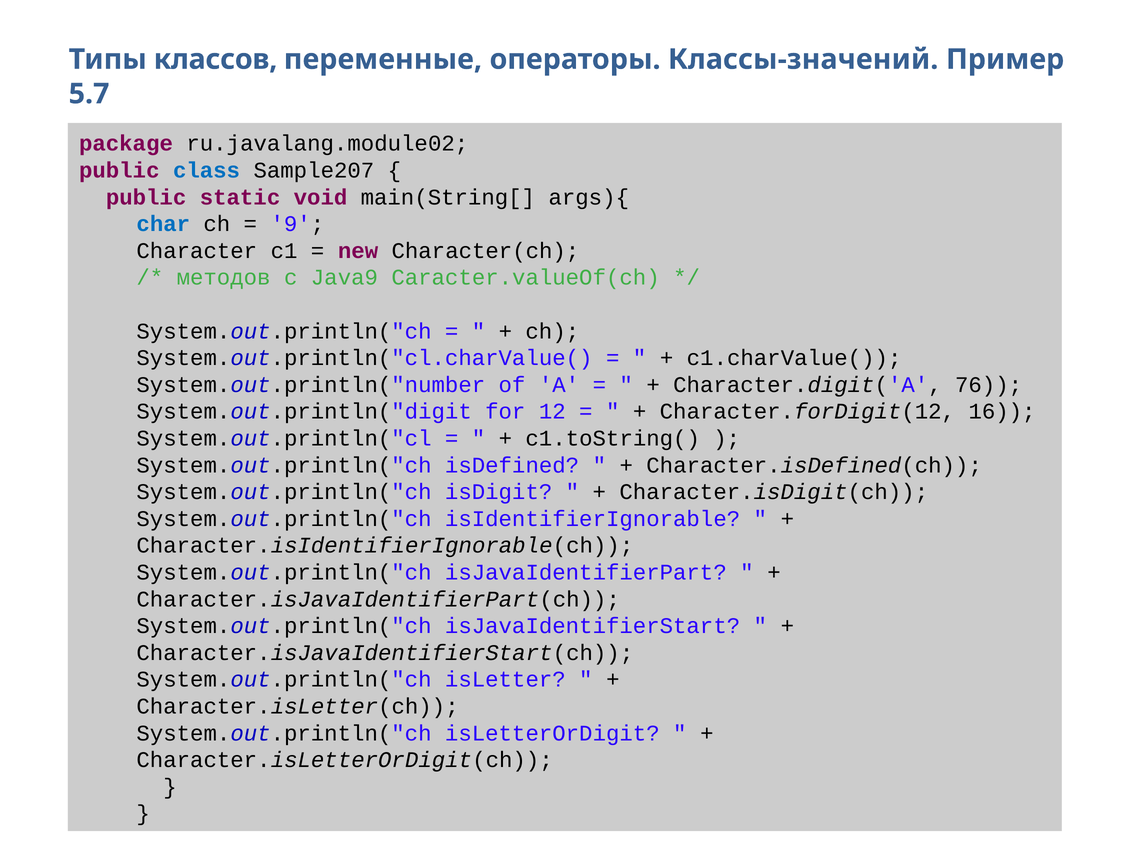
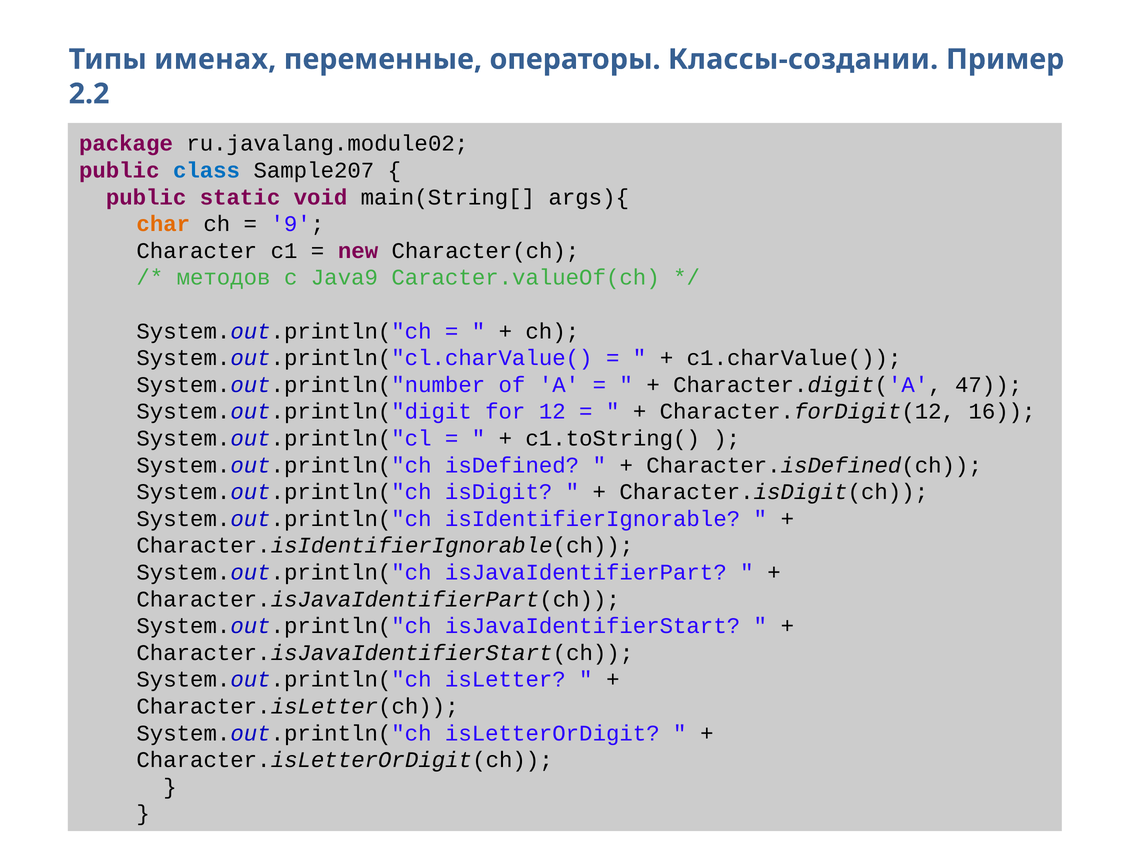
классов: классов -> именах (215, 59)
Классы-значений: Классы-значений -> Классы-создании (803, 59)
5.7: 5.7 -> 2.2 (89, 94)
char colour: blue -> orange (163, 224)
76: 76 -> 47 (989, 385)
